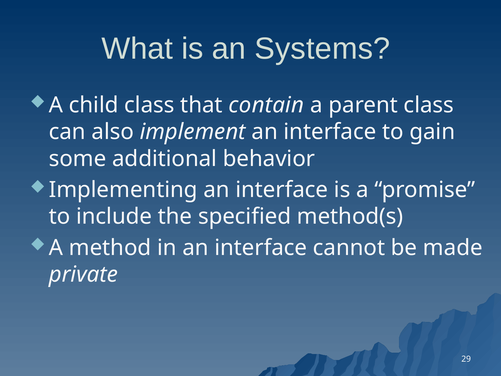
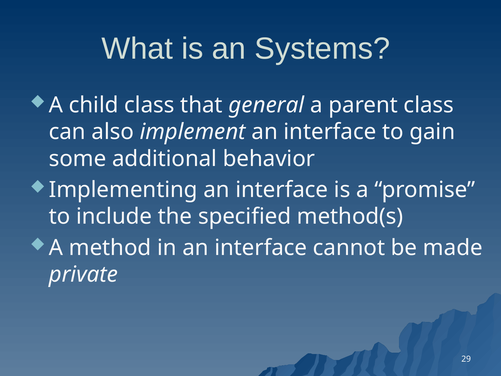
contain: contain -> general (266, 105)
